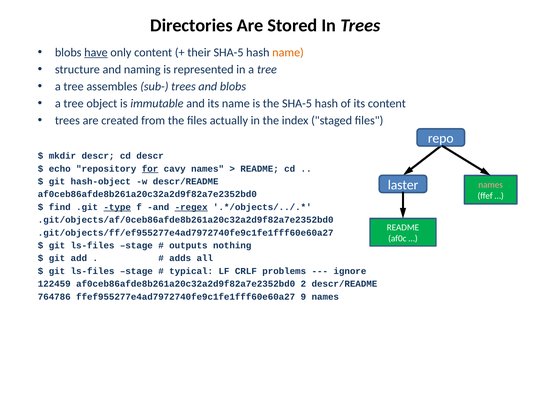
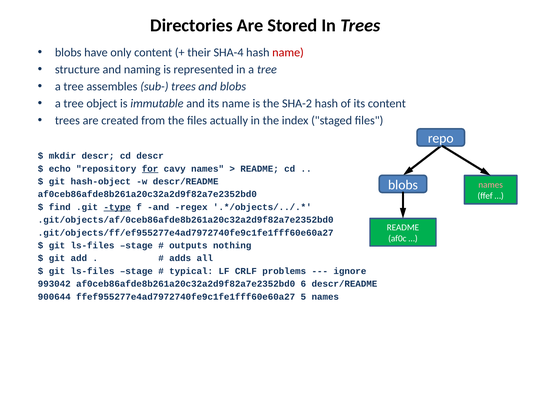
have underline: present -> none (96, 52)
their SHA-5: SHA-5 -> SHA-4 (229, 52)
name colour: orange -> red (288, 52)
the SHA-5: SHA-5 -> SHA-2 (297, 103)
laster: laster -> blobs (403, 185)
regex underline: present -> none (191, 207)
122459: 122459 -> 993042 (54, 284)
2: 2 -> 6 (303, 284)
764786: 764786 -> 900644 (54, 297)
9: 9 -> 5 (303, 297)
